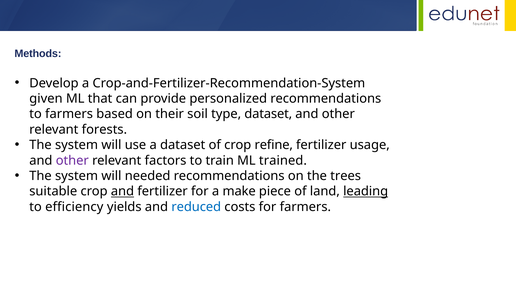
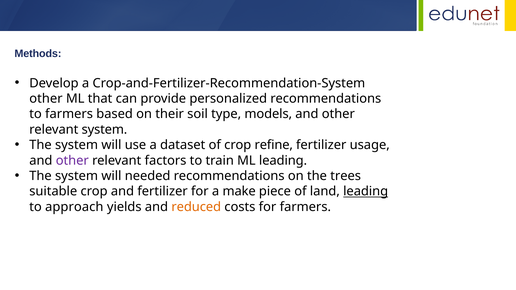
given: given -> other (46, 99)
type dataset: dataset -> models (268, 114)
relevant forests: forests -> system (104, 130)
ML trained: trained -> leading (283, 161)
and underline: present -> none (122, 192)
efficiency: efficiency -> approach (74, 207)
reduced colour: blue -> orange (196, 207)
